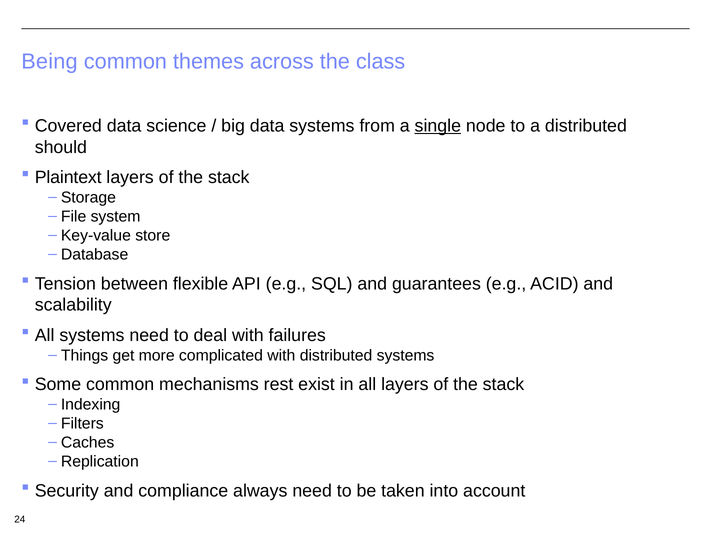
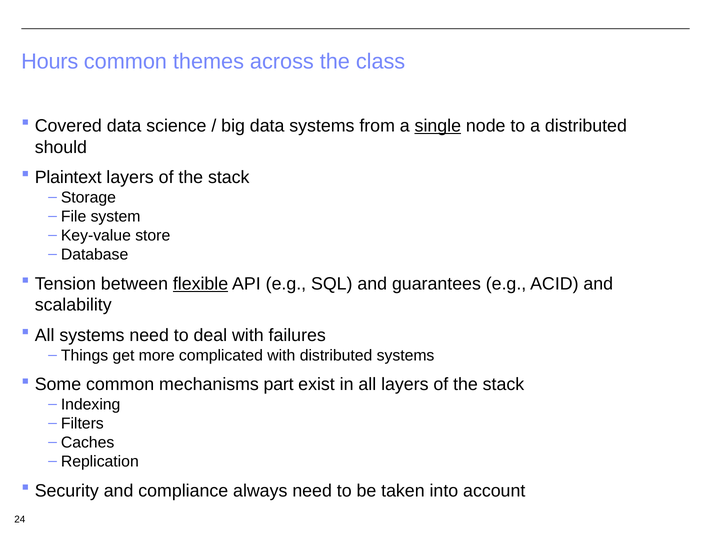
Being: Being -> Hours (50, 61)
flexible underline: none -> present (201, 283)
rest: rest -> part (279, 384)
